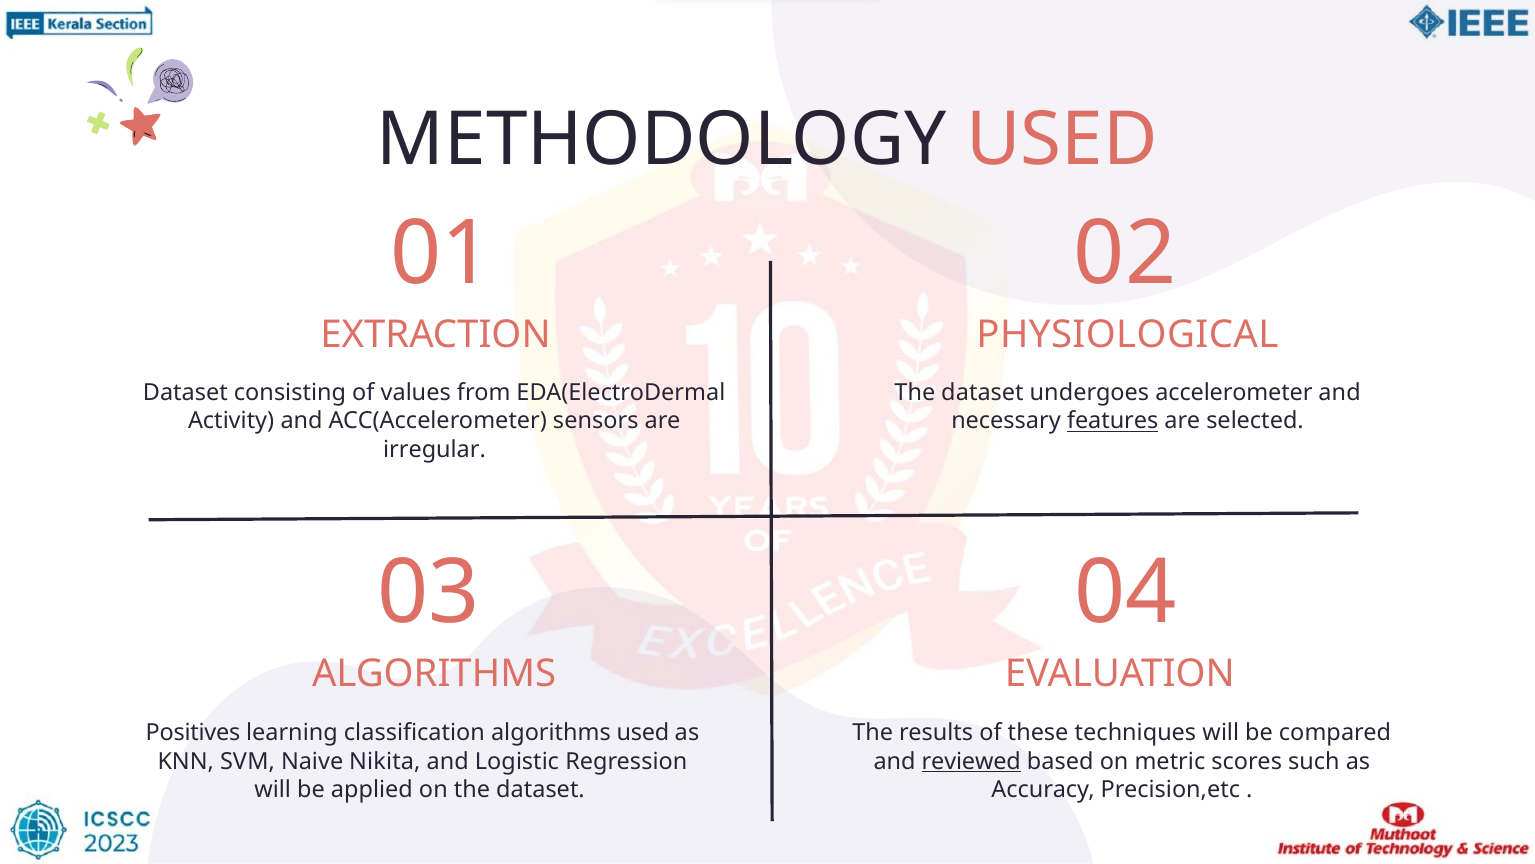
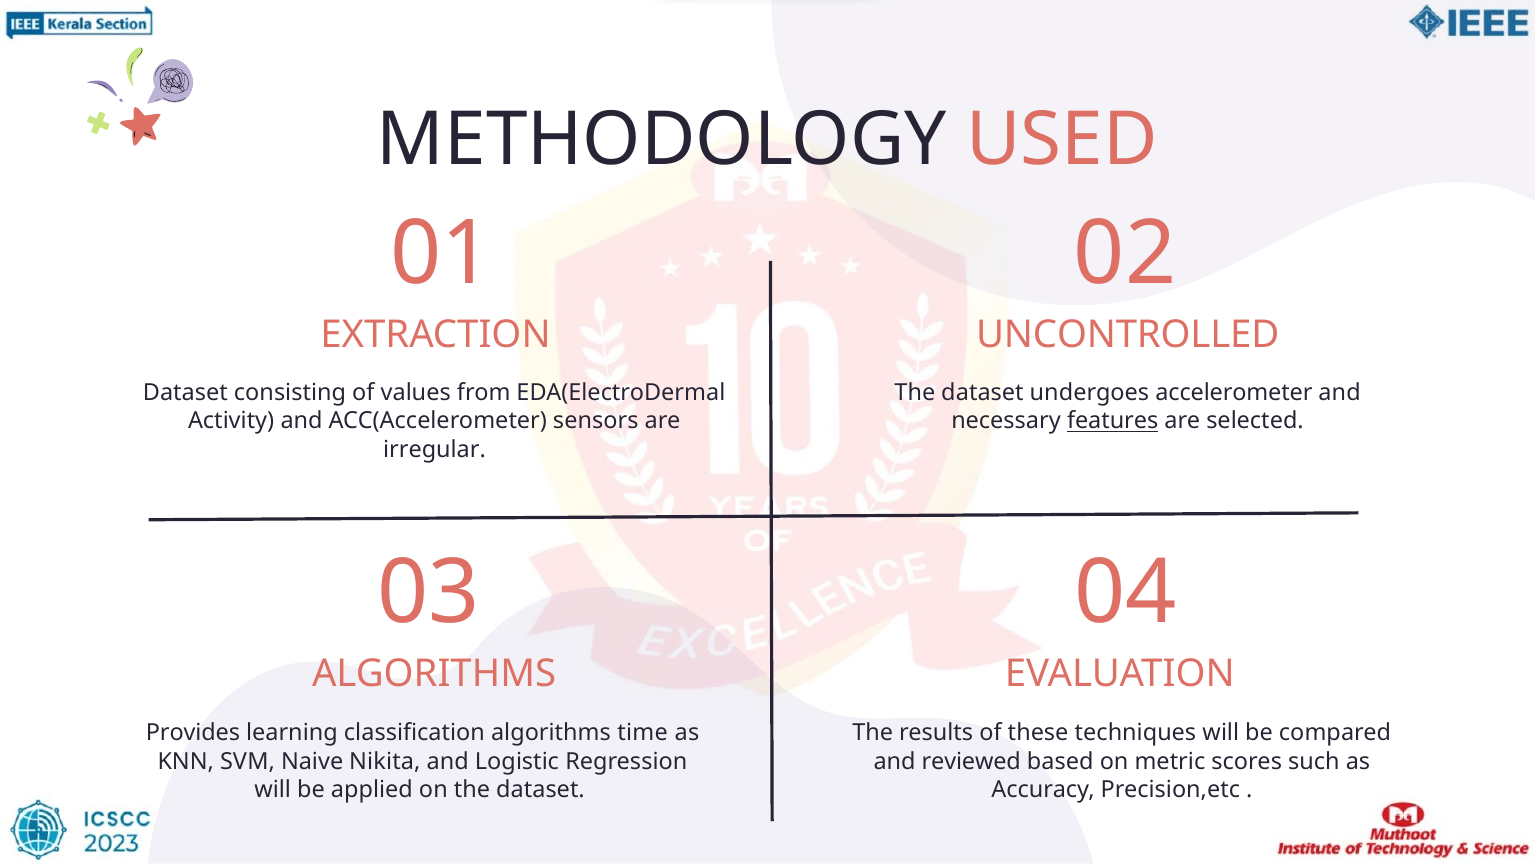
PHYSIOLOGICAL: PHYSIOLOGICAL -> UNCONTROLLED (1128, 335)
Positives: Positives -> Provides (193, 733)
algorithms used: used -> time (643, 733)
reviewed underline: present -> none (971, 761)
